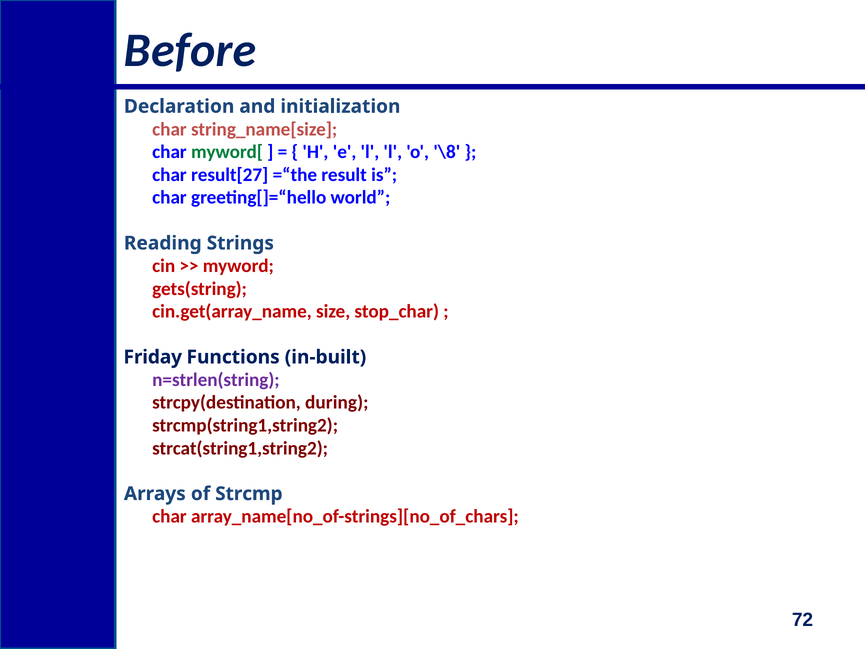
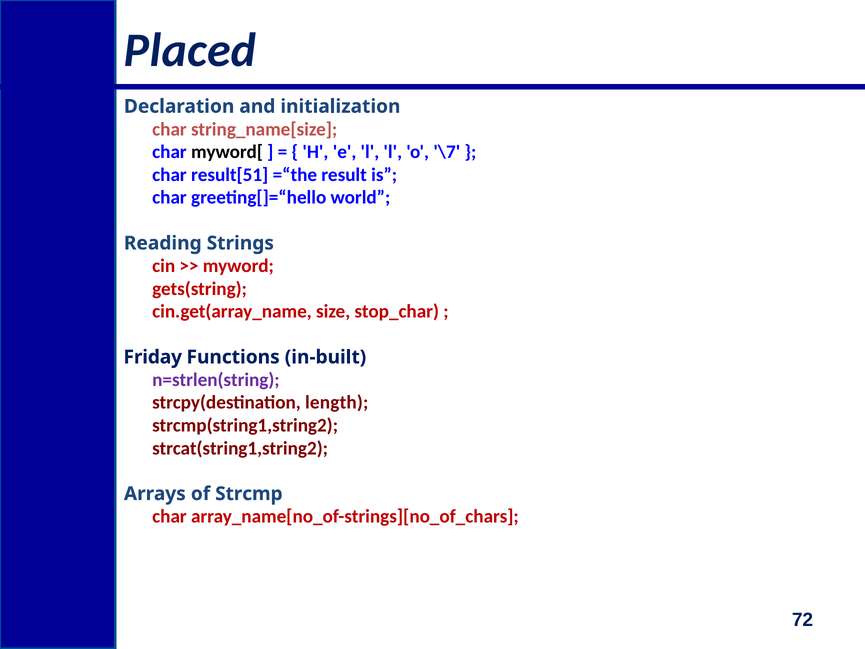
Before: Before -> Placed (190, 50)
myword[ colour: green -> black (227, 152)
\8: \8 -> \7 (447, 152)
result[27: result[27 -> result[51 (230, 175)
during: during -> length (337, 402)
